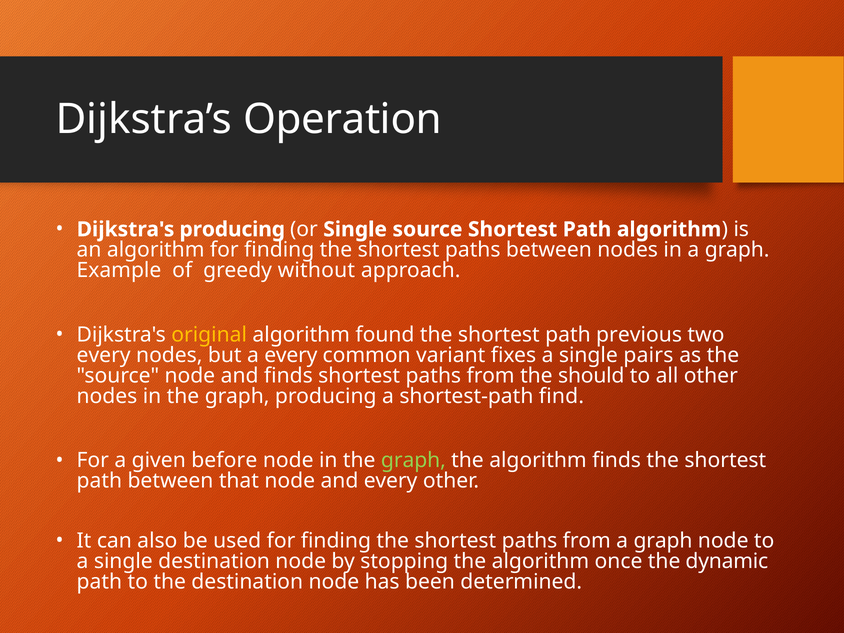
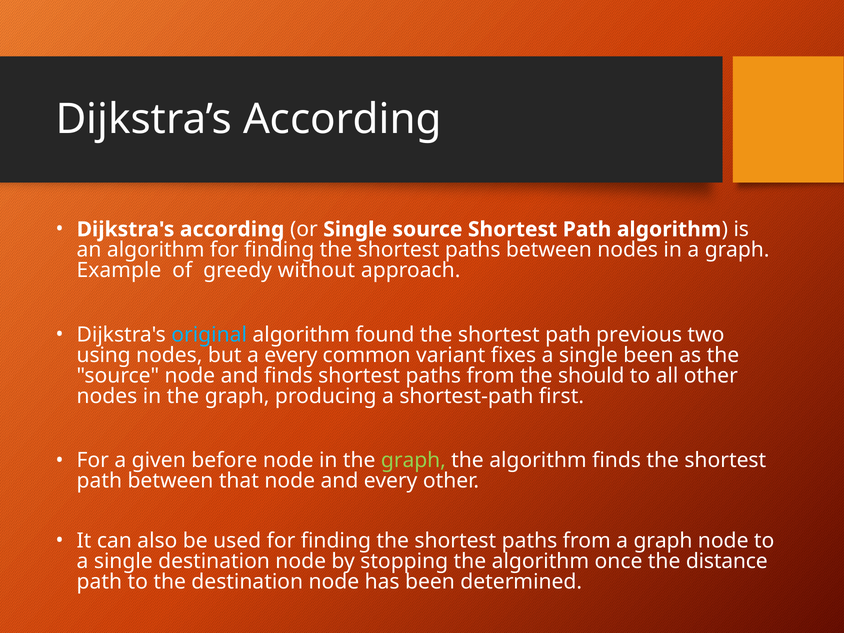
Dijkstra’s Operation: Operation -> According (342, 119)
Dijkstra's producing: producing -> according (232, 229)
original colour: yellow -> light blue (209, 335)
every: every -> using (104, 355)
single pairs: pairs -> been (648, 355)
find: find -> first (561, 396)
dynamic: dynamic -> distance (727, 561)
